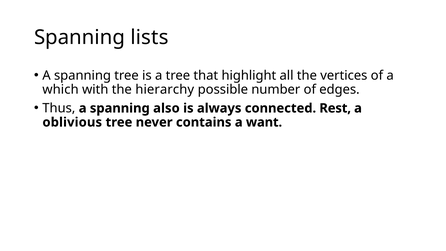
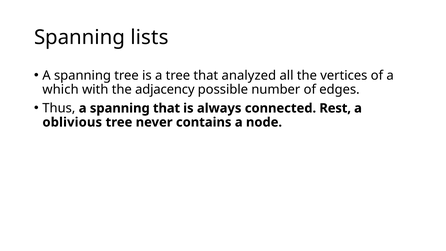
highlight: highlight -> analyzed (249, 75)
hierarchy: hierarchy -> adjacency (165, 89)
spanning also: also -> that (167, 108)
want: want -> node (264, 122)
